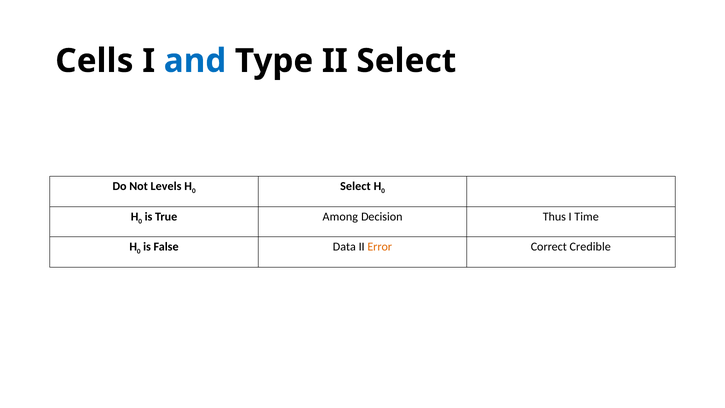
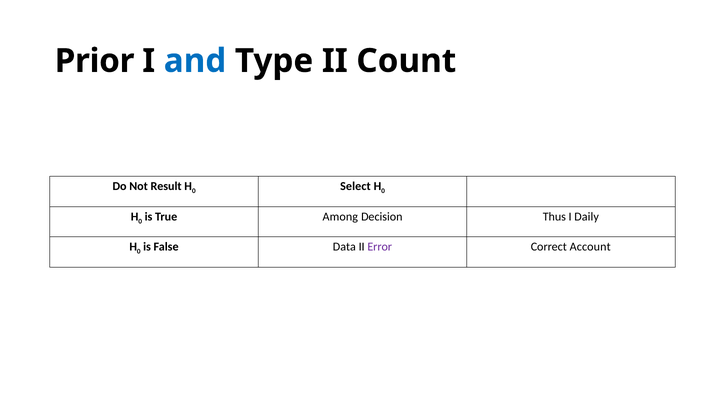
Cells: Cells -> Prior (95, 61)
II Select: Select -> Count (406, 61)
Levels: Levels -> Result (166, 186)
Time: Time -> Daily (587, 217)
Error colour: orange -> purple (380, 247)
Credible: Credible -> Account (590, 247)
